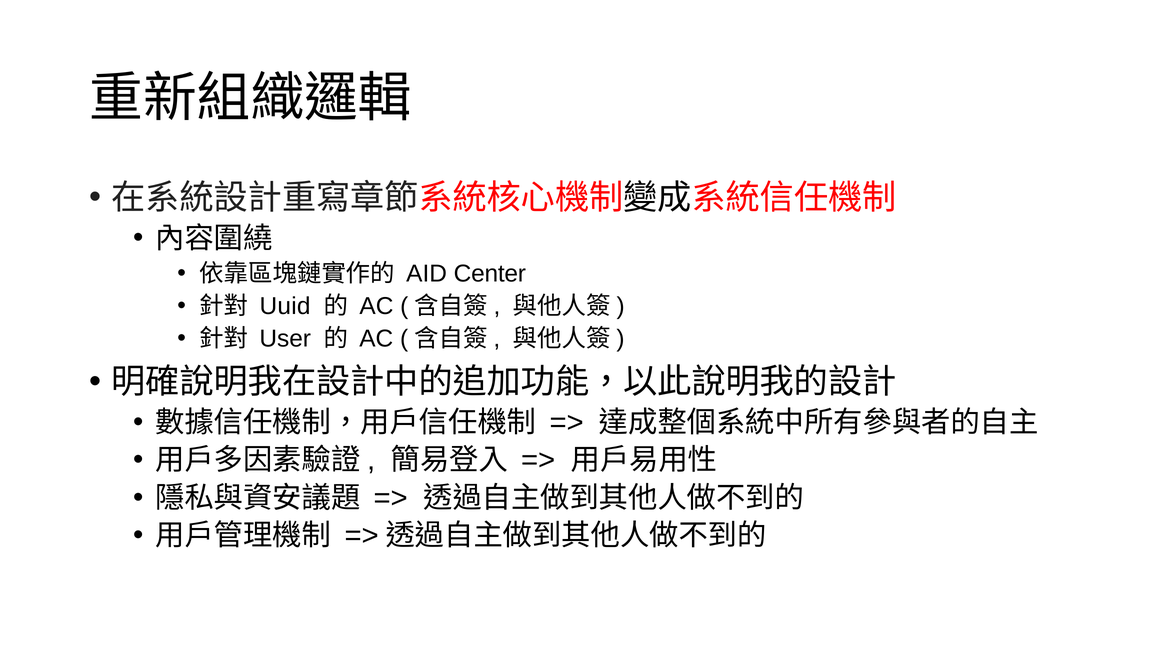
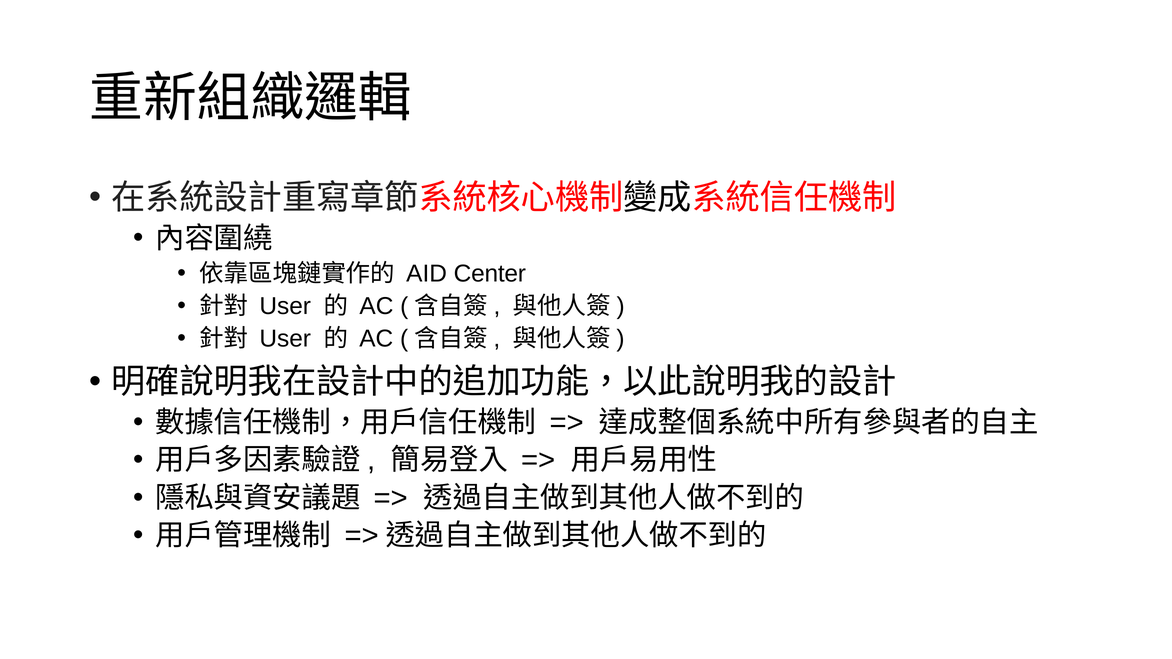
Uuid: Uuid -> User (285, 306)
